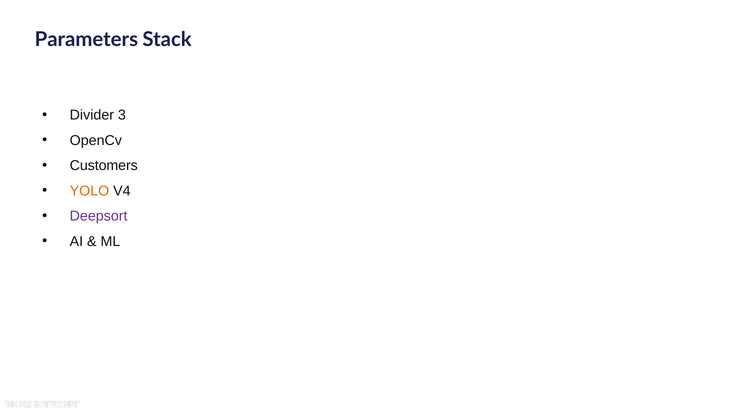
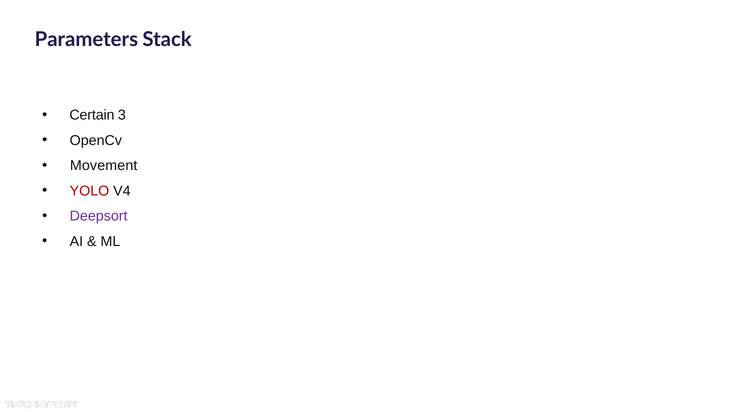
Divider: Divider -> Certain (92, 115)
Customers: Customers -> Movement (104, 166)
YOLO colour: orange -> red (89, 191)
